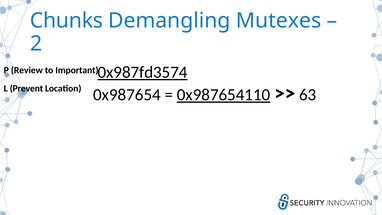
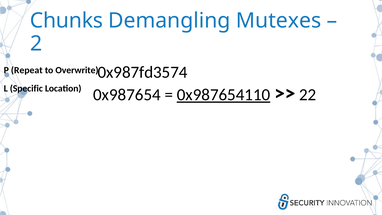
0x987fd3574 underline: present -> none (142, 72)
Review: Review -> Repeat (27, 70)
Important: Important -> Overwrite (77, 70)
Prevent: Prevent -> Specific (26, 88)
63: 63 -> 22 (308, 95)
